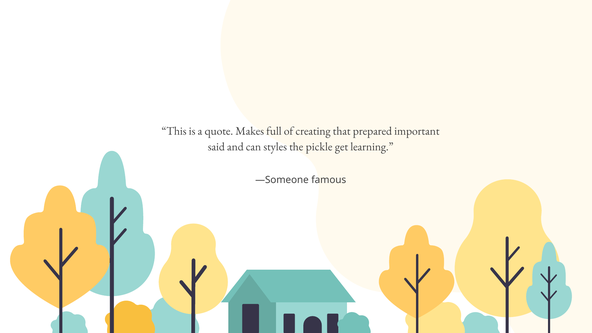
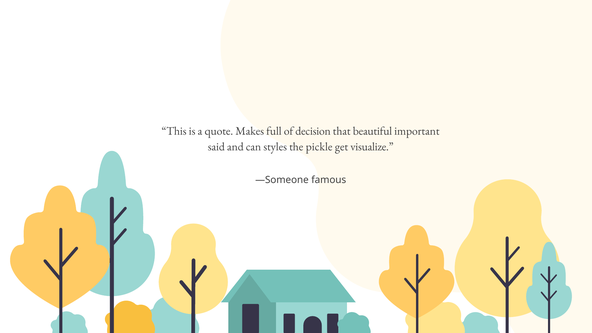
creating: creating -> decision (313, 131)
prepared: prepared -> beautiful (372, 131)
learning: learning -> visualize (372, 147)
